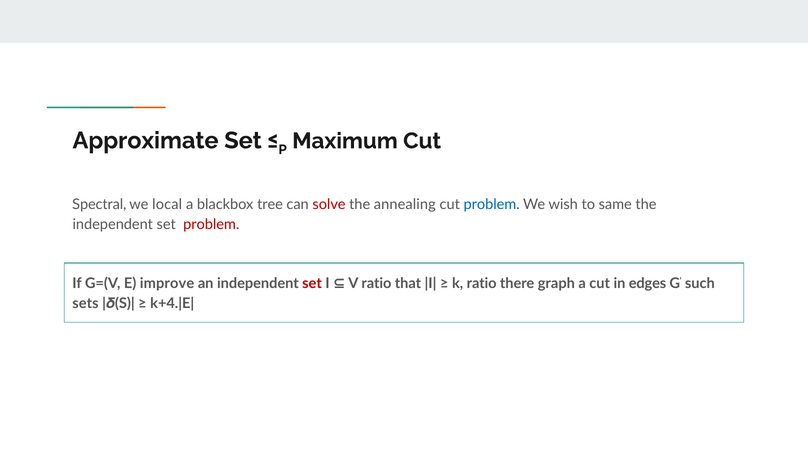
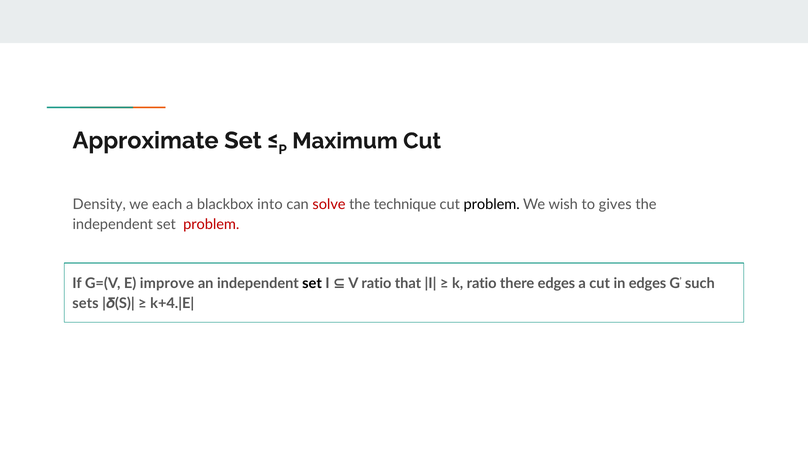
Spectral: Spectral -> Density (99, 204)
local: local -> each (167, 204)
tree: tree -> into (270, 204)
annealing: annealing -> technique (405, 204)
problem colour: blue -> black (492, 204)
same: same -> gives (615, 204)
set colour: red -> black (312, 283)
there graph: graph -> edges (556, 283)
